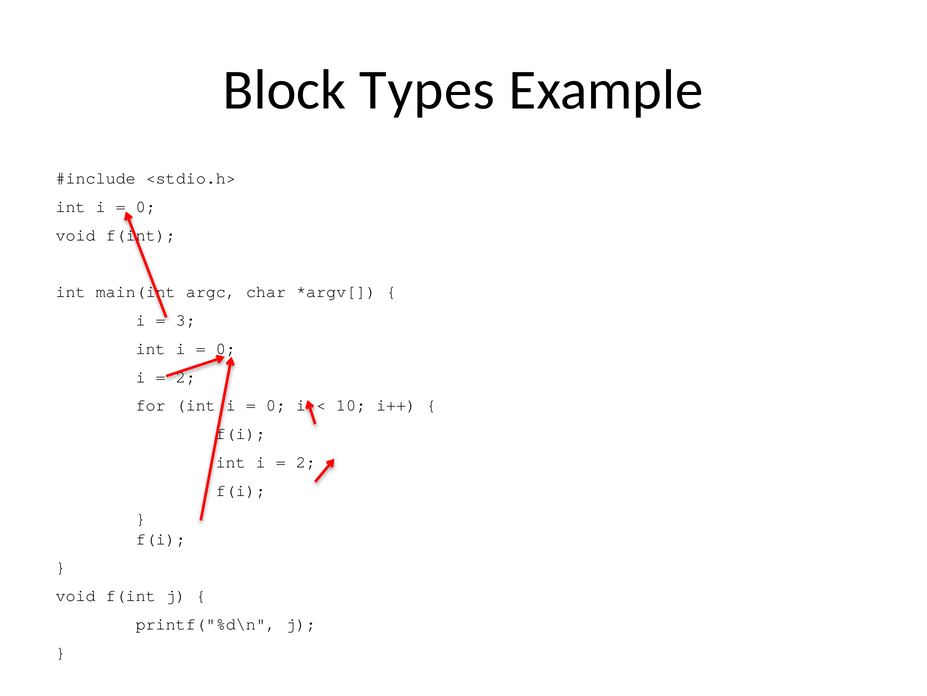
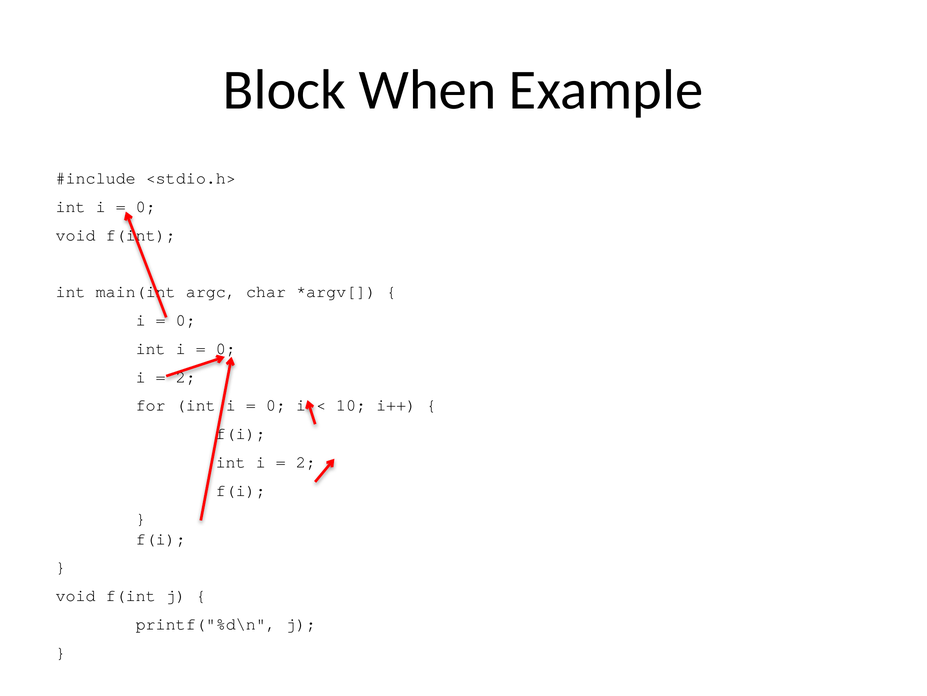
Types: Types -> When (428, 90)
3: 3 -> 0 (186, 320)
